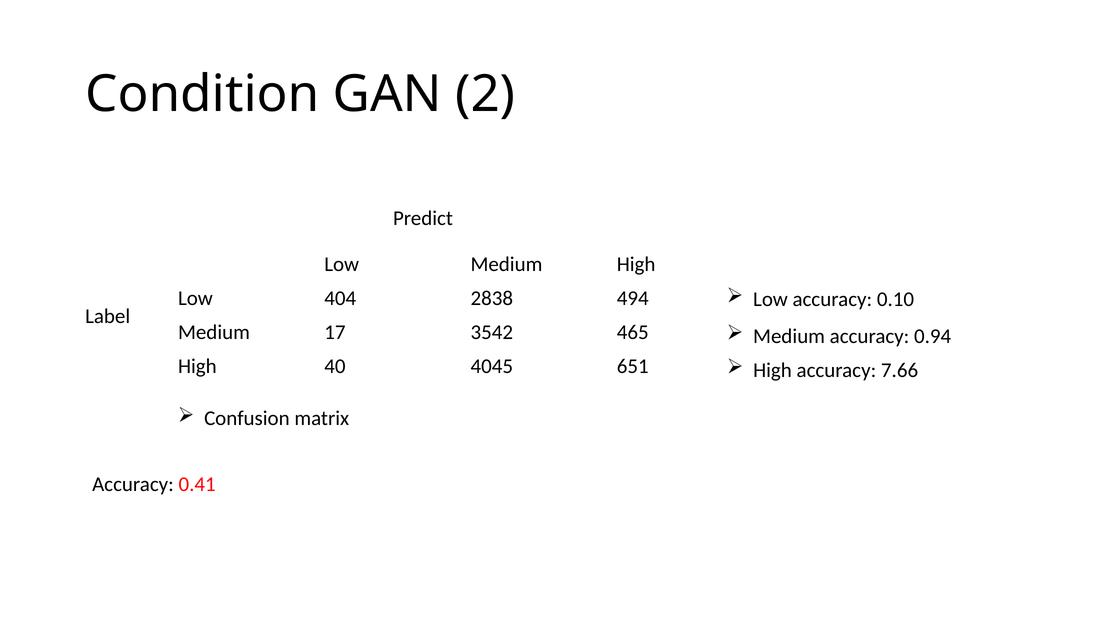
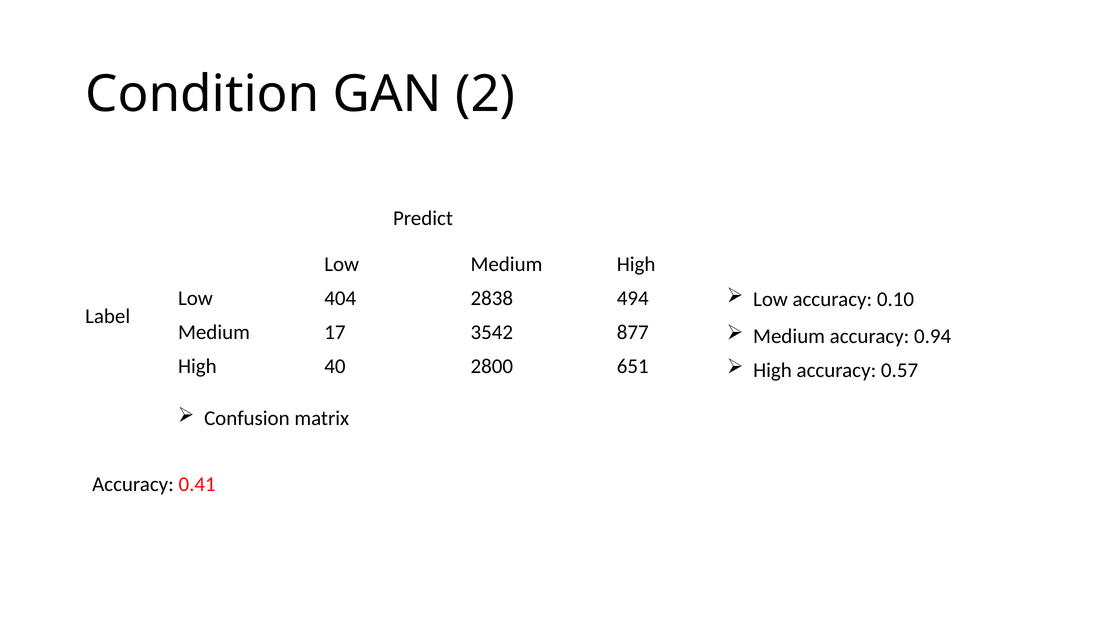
465: 465 -> 877 (633, 332)
4045: 4045 -> 2800 (492, 366)
7.66: 7.66 -> 0.57 (900, 370)
